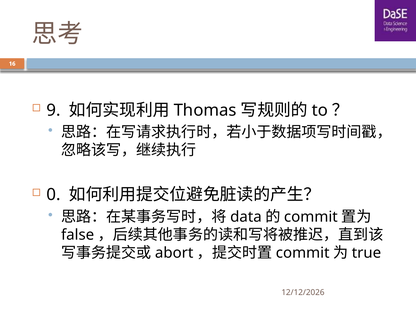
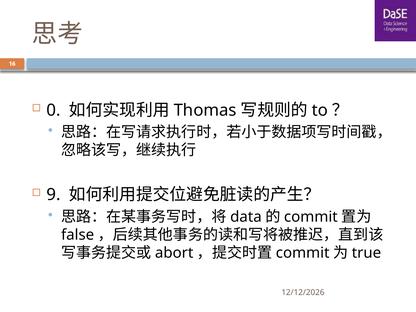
9: 9 -> 0 (54, 110)
0: 0 -> 9 (54, 195)
